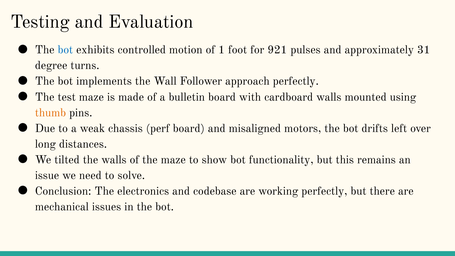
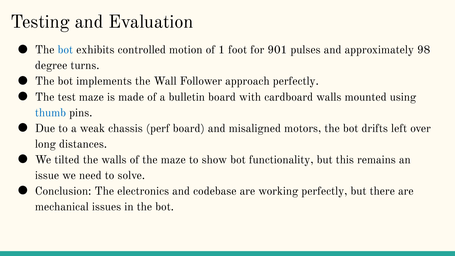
921: 921 -> 901 (277, 50)
31: 31 -> 98 (424, 50)
thumb colour: orange -> blue (50, 113)
